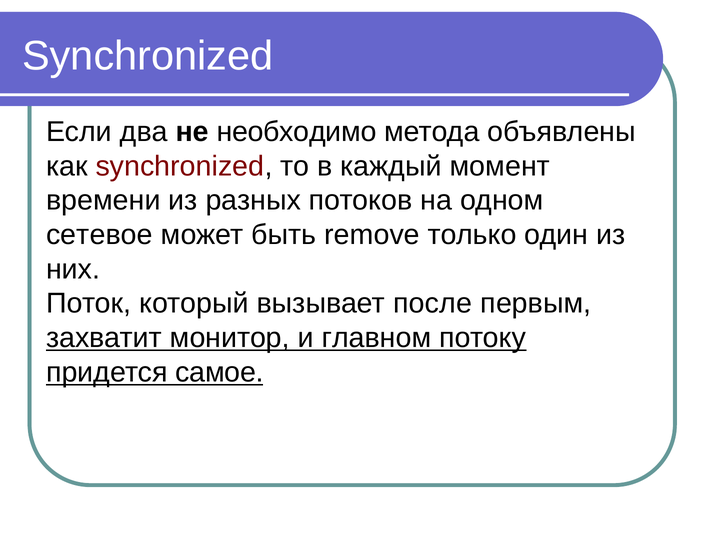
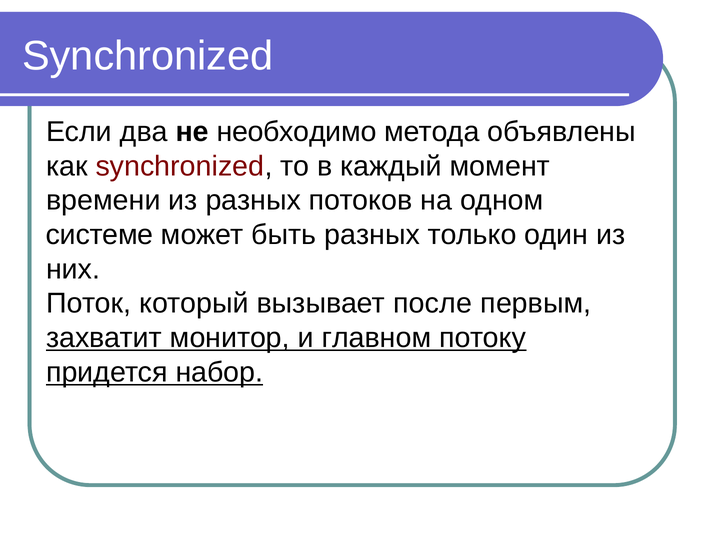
сетевое: сетевое -> системе (100, 235)
быть remove: remove -> разных (372, 235)
самое: самое -> набор (219, 372)
